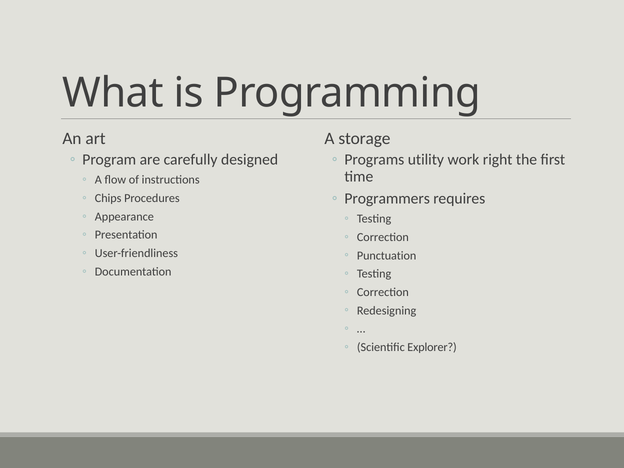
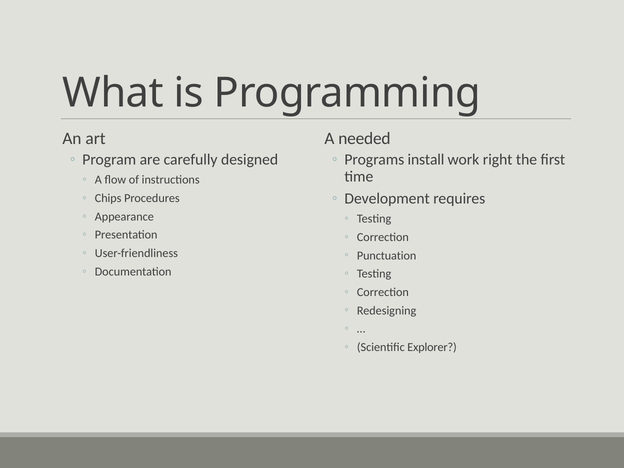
storage: storage -> needed (364, 138)
utility: utility -> install (426, 160)
Programmers: Programmers -> Development (387, 199)
